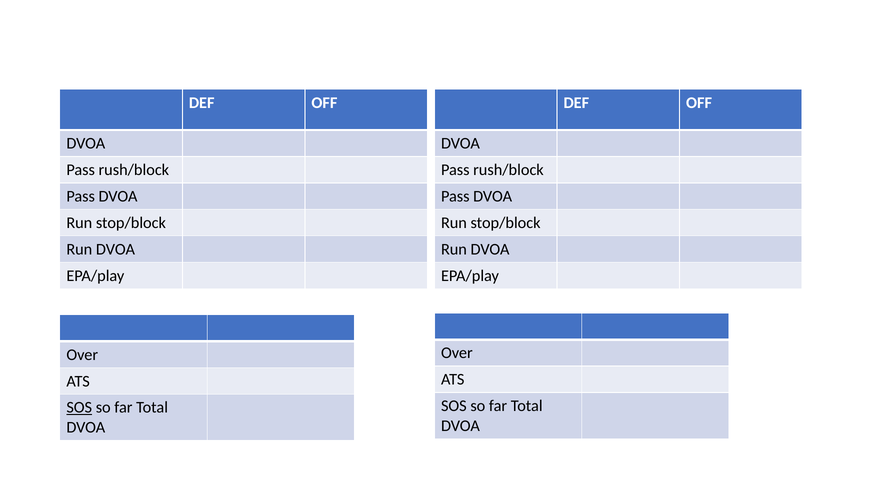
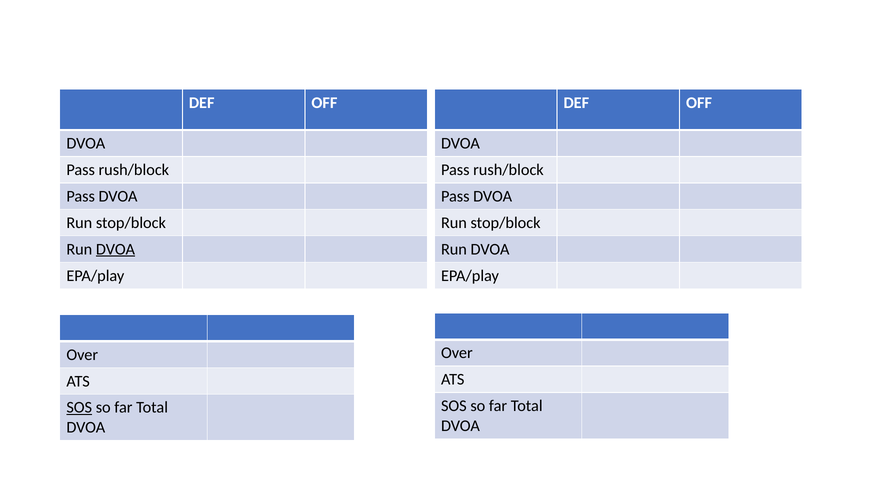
DVOA underline: none -> present (115, 249)
